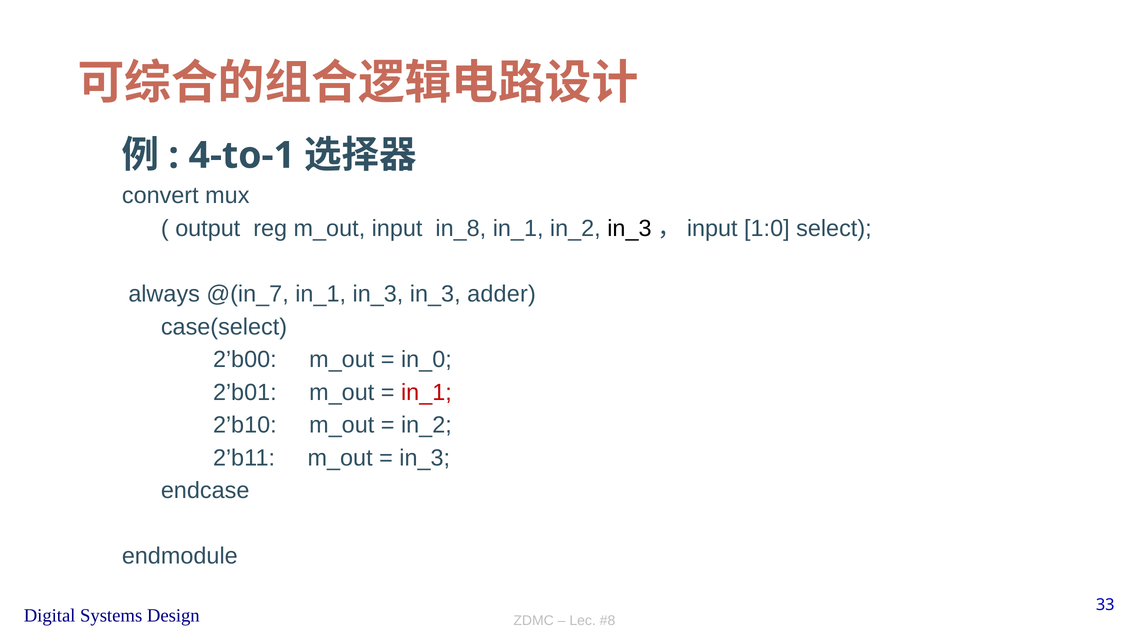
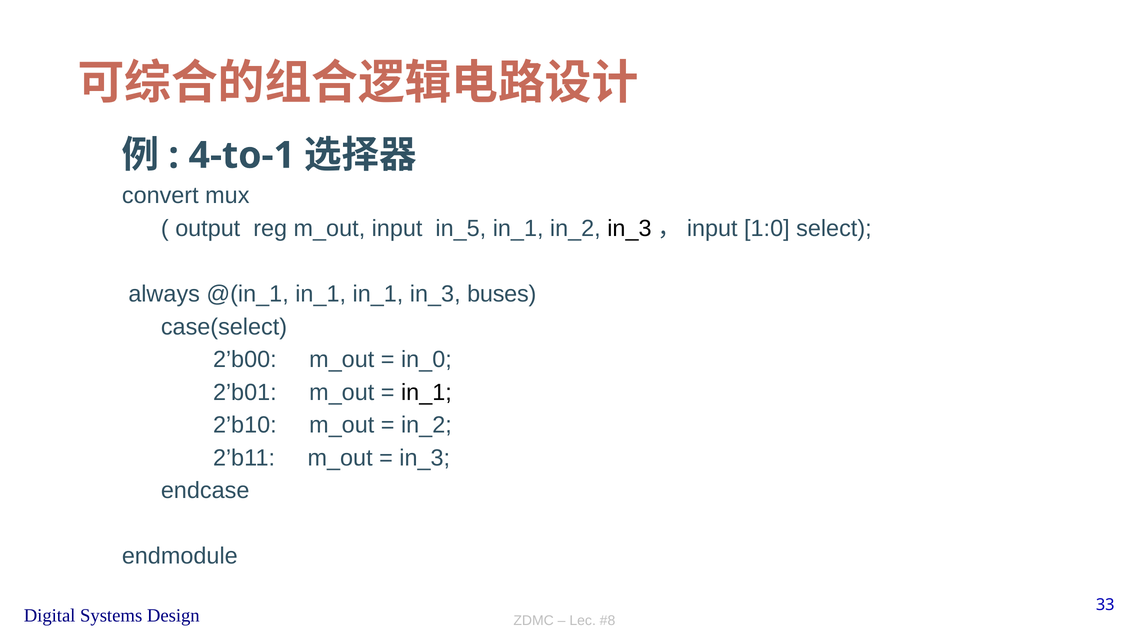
in_8: in_8 -> in_5 (461, 228)
@(in_7: @(in_7 -> @(in_1 (248, 294)
in_1 in_3: in_3 -> in_1 (378, 294)
adder: adder -> buses (502, 294)
in_1 colour: red -> black (426, 392)
